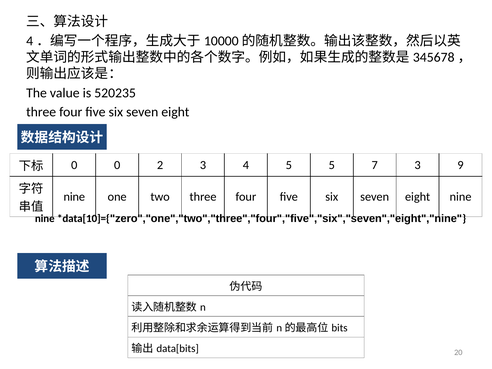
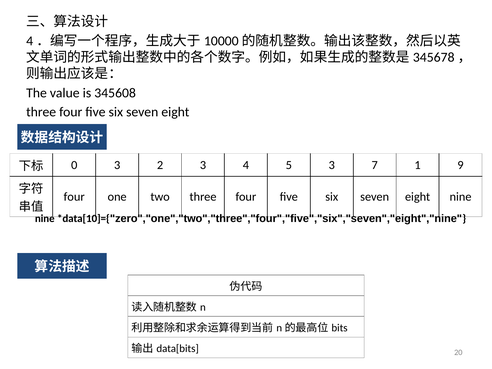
520235: 520235 -> 345608 (115, 93)
0 0: 0 -> 3 (117, 165)
5 5: 5 -> 3 (332, 165)
7 3: 3 -> 1 (418, 165)
nine: nine -> four (74, 197)
